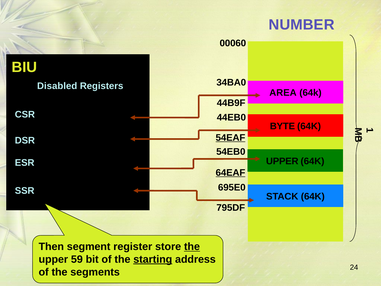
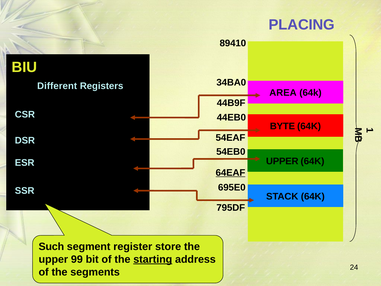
NUMBER: NUMBER -> PLACING (302, 25)
00060: 00060 -> 89410 (233, 43)
Disabled: Disabled -> Different (57, 86)
54EAF underline: present -> none (230, 138)
Then: Then -> Such (51, 246)
the underline: present -> none (192, 246)
59: 59 -> 99 (77, 259)
